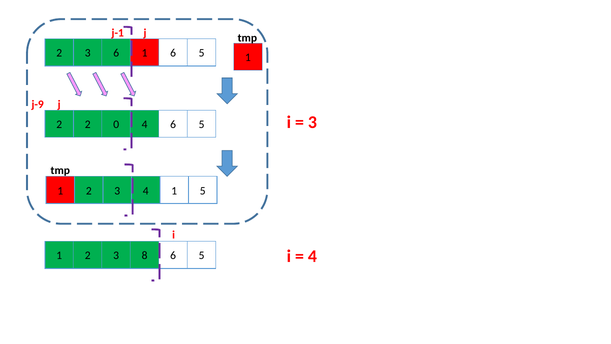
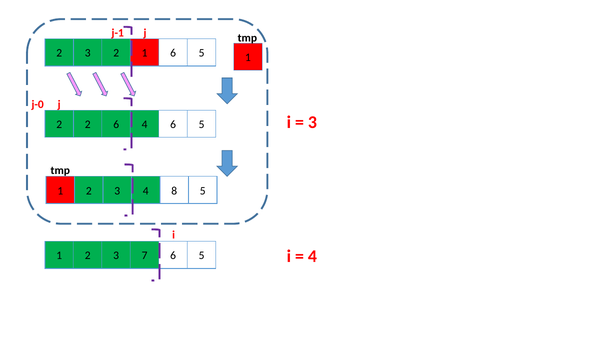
2 3 6: 6 -> 2 (116, 53)
j-9: j-9 -> j-0 (38, 104)
2 0: 0 -> 6 (116, 124)
3 4 1: 1 -> 8 (174, 191)
8: 8 -> 7 (145, 255)
